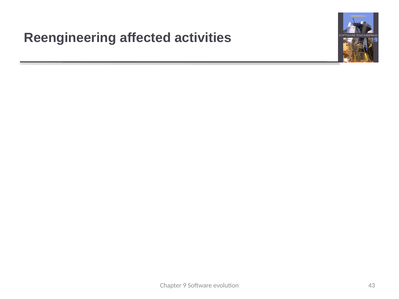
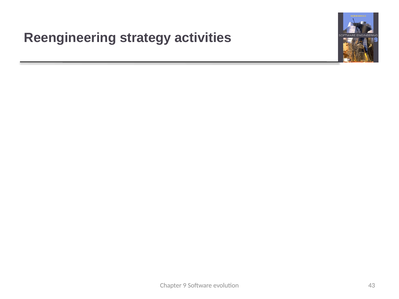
affected: affected -> strategy (145, 38)
